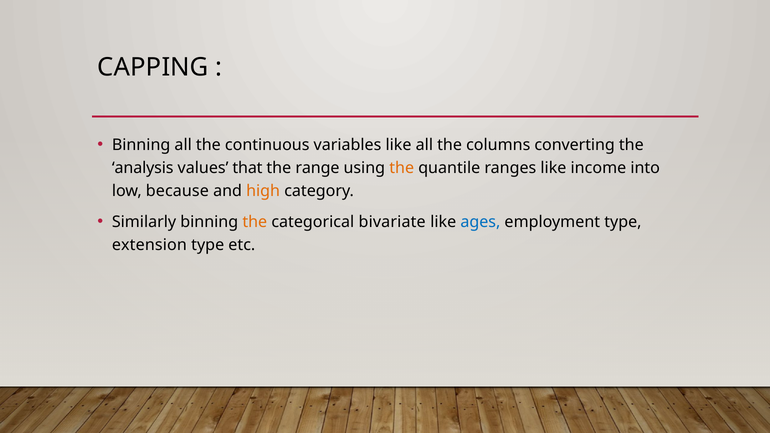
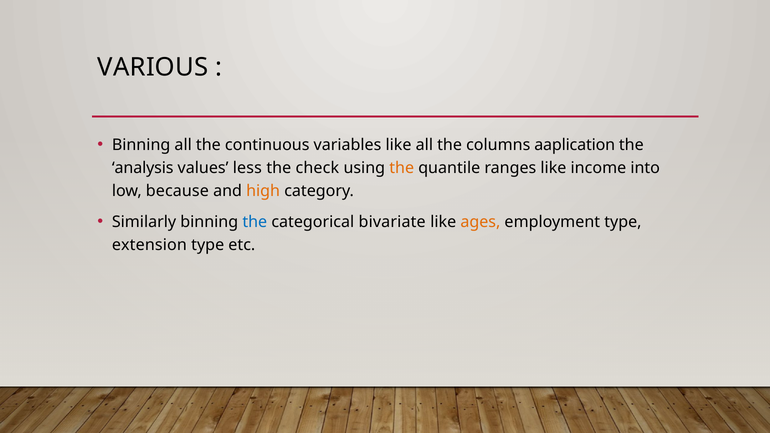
CAPPING: CAPPING -> VARIOUS (153, 67)
converting: converting -> aaplication (575, 145)
that: that -> less (247, 168)
range: range -> check (317, 168)
the colour: orange -> blue (255, 222)
ages colour: blue -> orange (480, 222)
